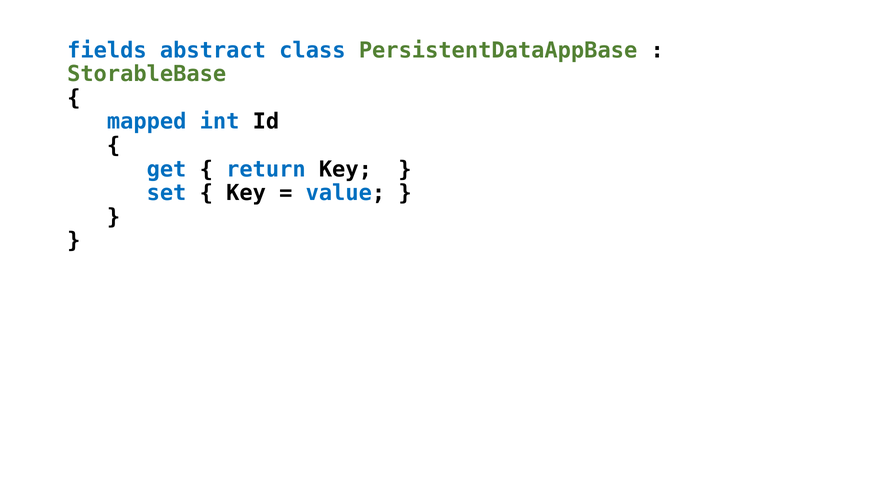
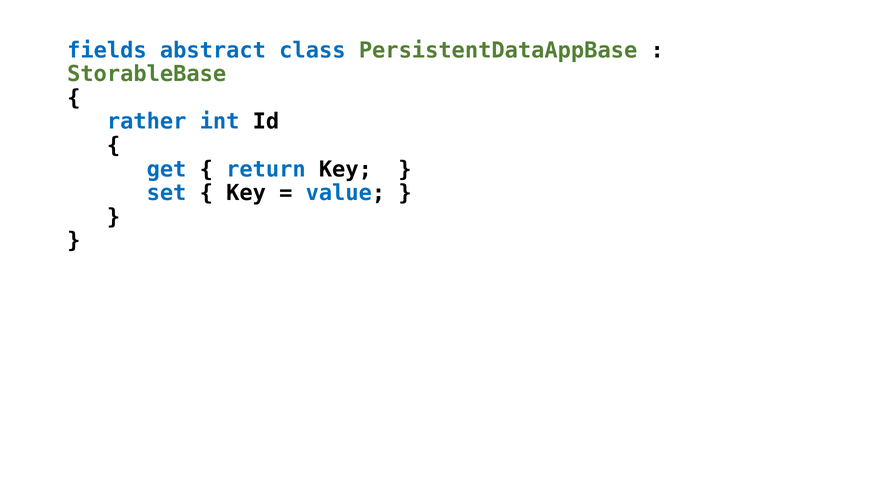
mapped: mapped -> rather (147, 122)
